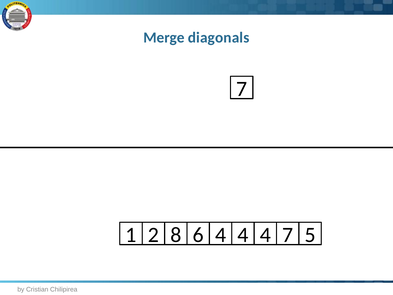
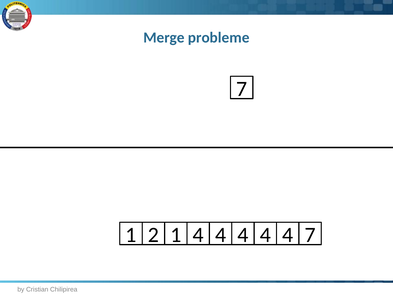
diagonals: diagonals -> probleme (219, 38)
1 8: 8 -> 1 (176, 235)
2 6: 6 -> 4 (198, 235)
7: 7 -> 4 (288, 235)
5: 5 -> 7 (310, 235)
